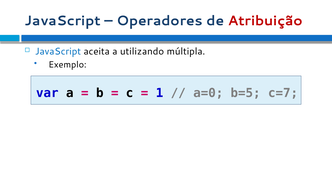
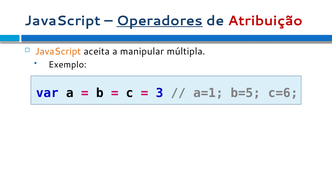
Operadores underline: none -> present (160, 21)
JavaScript colour: blue -> orange (58, 51)
utilizando: utilizando -> manipular (142, 51)
1: 1 -> 3 (160, 93)
a=0: a=0 -> a=1 (208, 93)
c=7: c=7 -> c=6 (283, 93)
